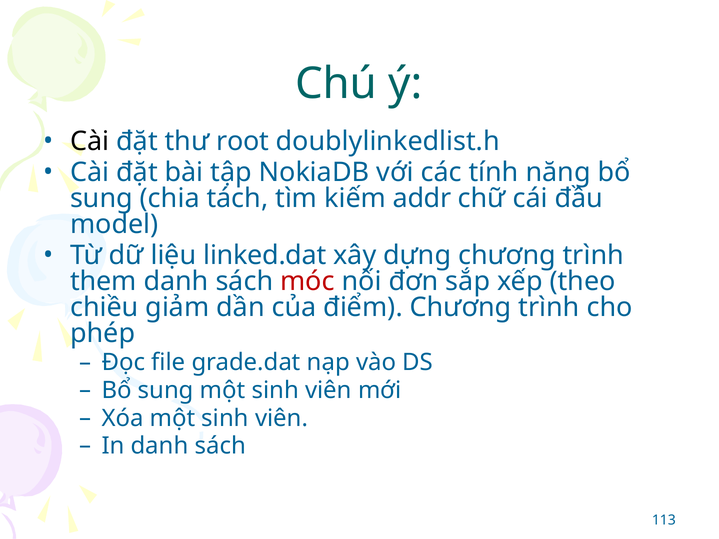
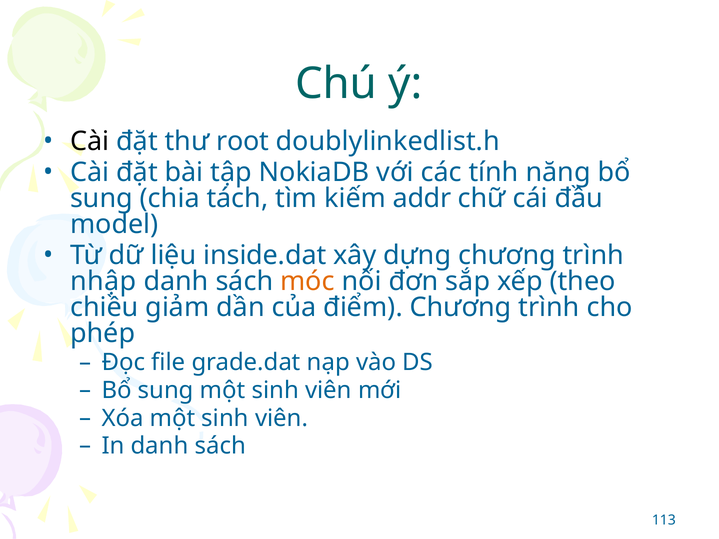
linked.dat: linked.dat -> inside.dat (265, 256)
them: them -> nhập (103, 282)
móc colour: red -> orange (307, 282)
